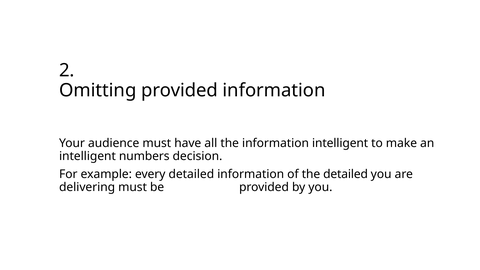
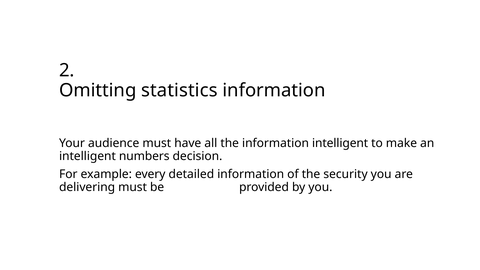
Omitting provided: provided -> statistics (179, 90)
the detailed: detailed -> security (345, 174)
